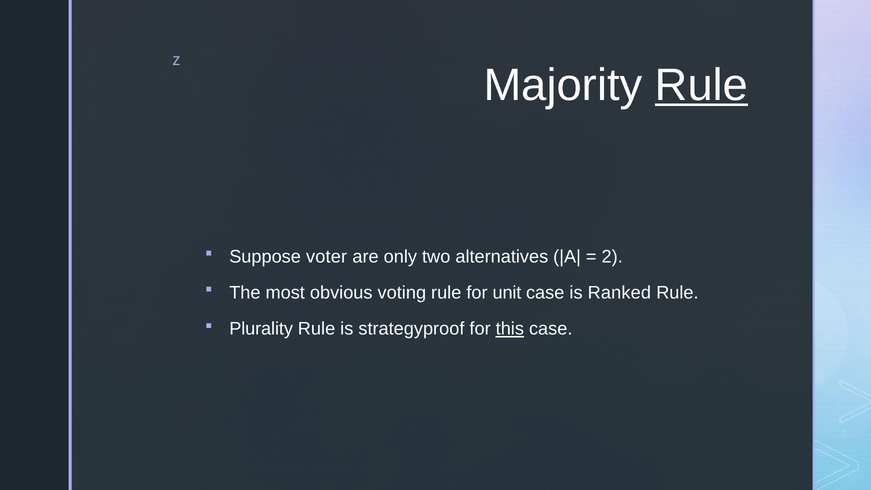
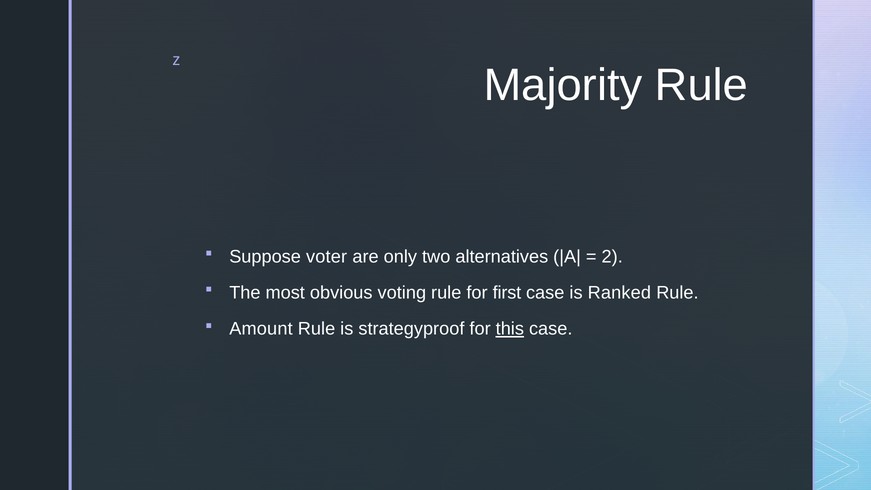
Rule underline: present -> none (702, 85)
unit: unit -> first (507, 293)
Plurality: Plurality -> Amount (261, 329)
